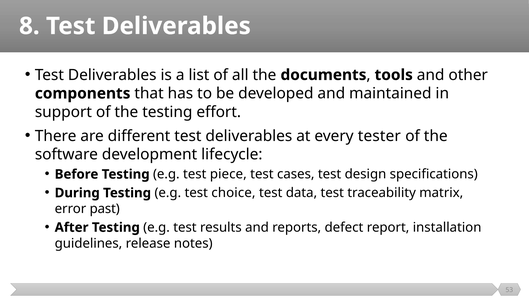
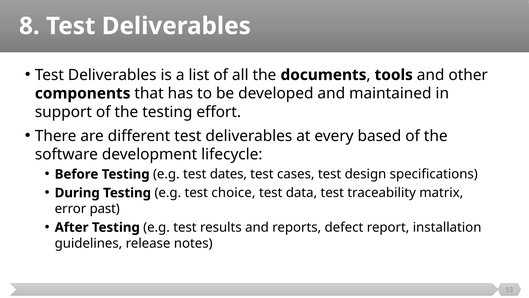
tester: tester -> based (379, 136)
piece: piece -> dates (228, 174)
